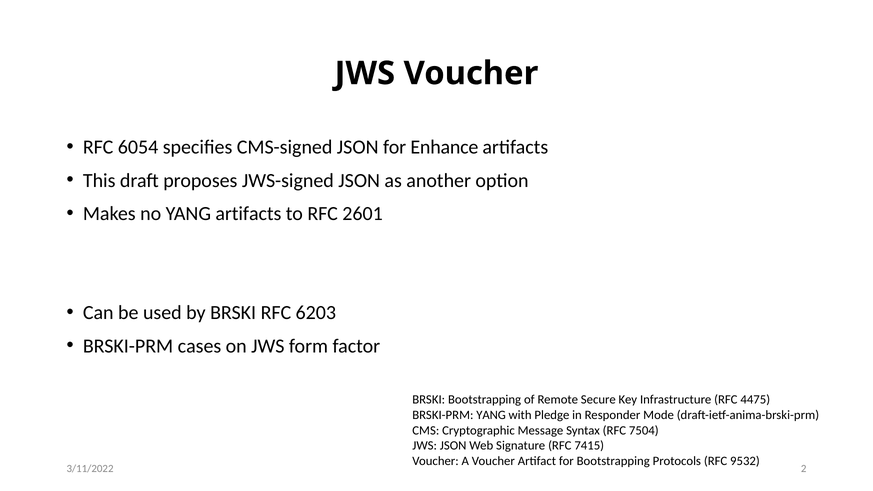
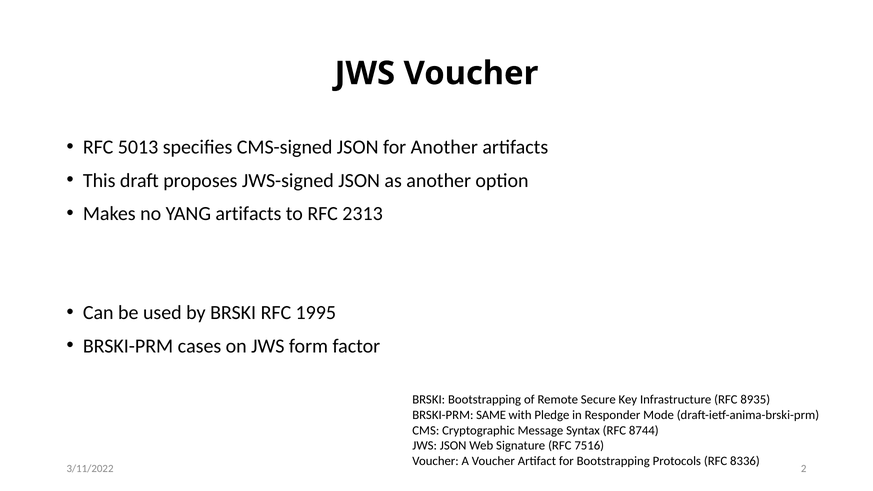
6054: 6054 -> 5013 (138, 147)
for Enhance: Enhance -> Another (444, 147)
2601: 2601 -> 2313 (363, 214)
6203: 6203 -> 1995 (316, 313)
4475: 4475 -> 8935 (755, 400)
BRSKI-PRM YANG: YANG -> SAME (491, 415)
7504: 7504 -> 8744 (644, 430)
7415: 7415 -> 7516 (589, 446)
9532: 9532 -> 8336 (745, 461)
